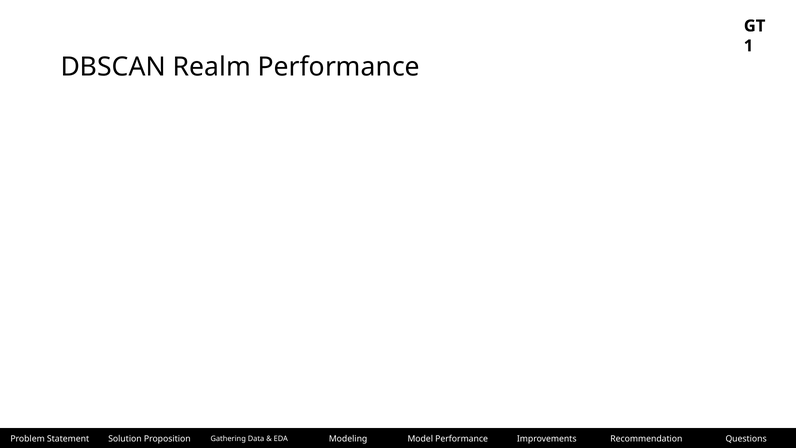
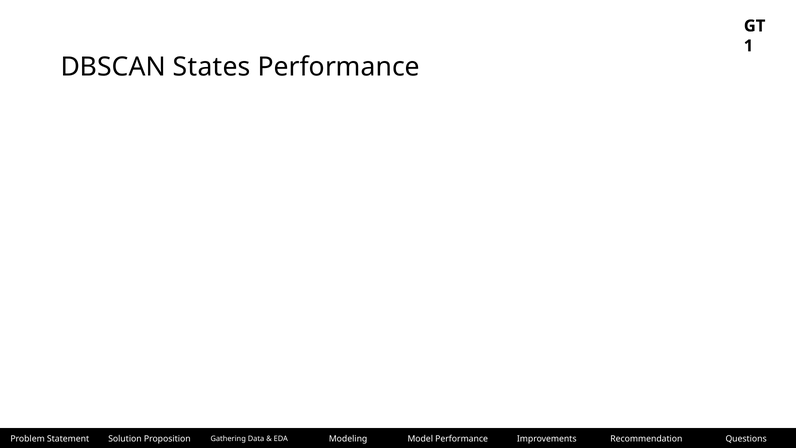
Realm: Realm -> States (212, 67)
